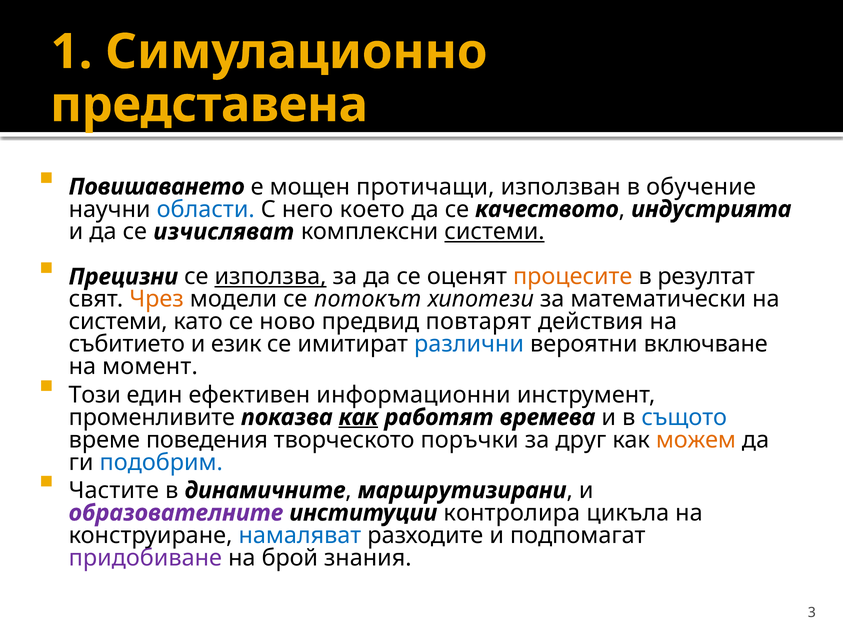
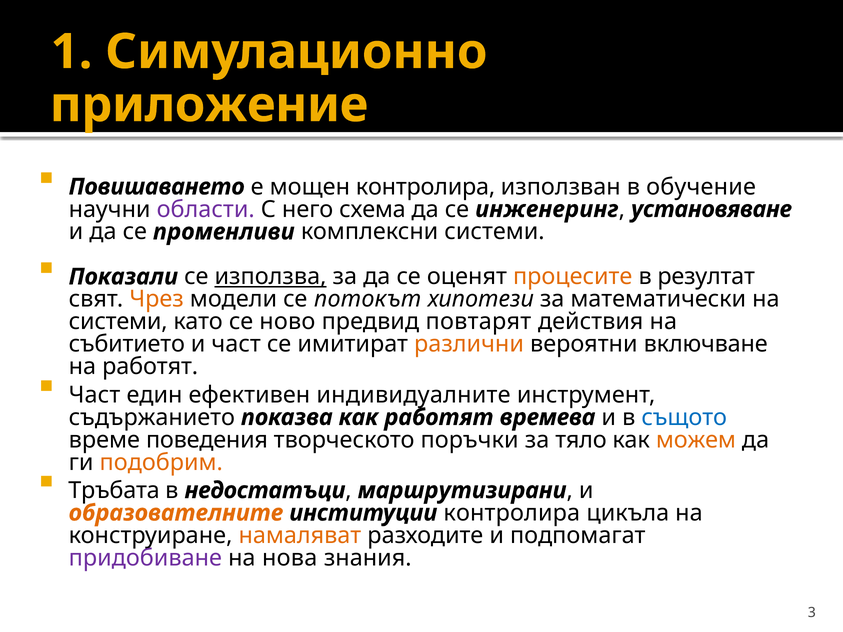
представена: представена -> приложение (209, 105)
мощен протичащи: протичащи -> контролира (425, 187)
области colour: blue -> purple (206, 209)
което: което -> схема (372, 209)
качеството: качеството -> инженеринг (547, 209)
индустрията: индустрията -> установяване (711, 209)
изчисляват: изчисляват -> променливи (224, 232)
системи underline: present -> none (494, 232)
Прецизни: Прецизни -> Показали (123, 277)
и език: език -> част (236, 344)
различни colour: blue -> orange (469, 344)
на момент: момент -> работят (150, 367)
Този: Този -> Част (95, 395)
информационни: информационни -> индивидуалните (413, 395)
променливите: променливите -> съдържанието (152, 417)
как underline: present -> none (359, 417)
друг: друг -> тяло (581, 440)
подобрим colour: blue -> orange (161, 462)
Частите: Частите -> Тръбата (114, 491)
динамичните: динамичните -> недостатъци (265, 491)
образователните colour: purple -> orange (176, 513)
намаляват colour: blue -> orange (300, 536)
брой: брой -> нова (290, 558)
